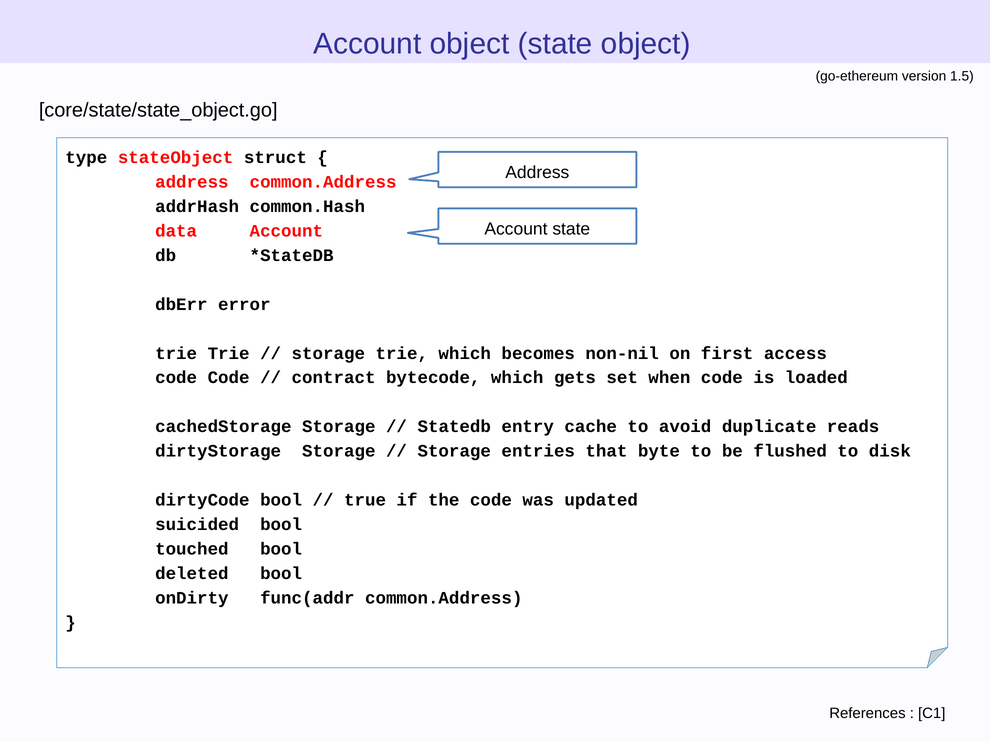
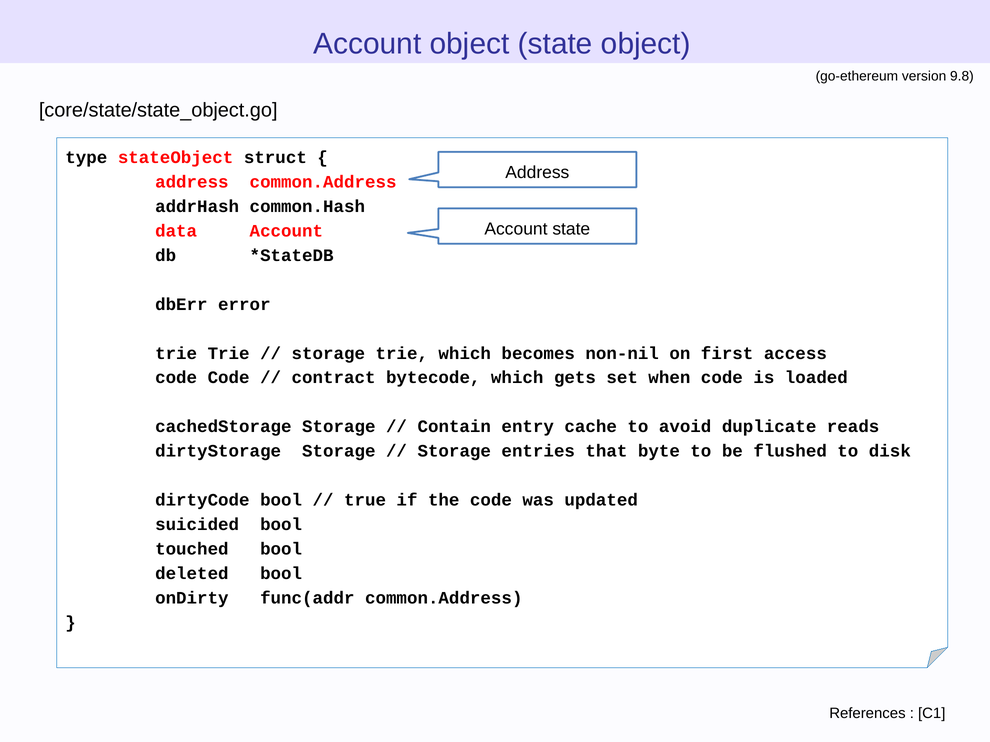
1.5: 1.5 -> 9.8 (962, 76)
Statedb: Statedb -> Contain (454, 427)
